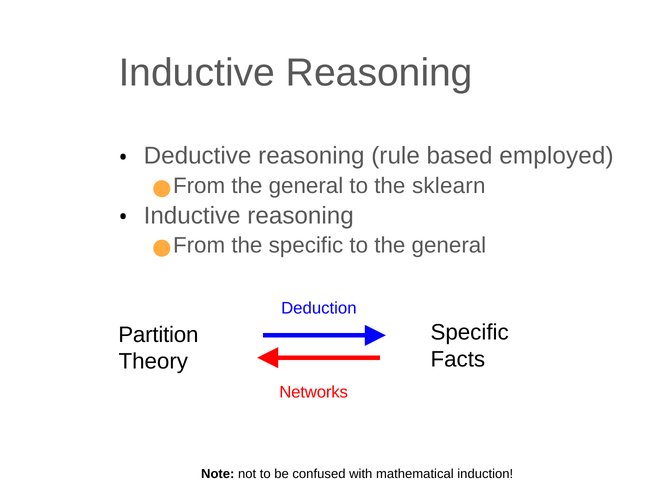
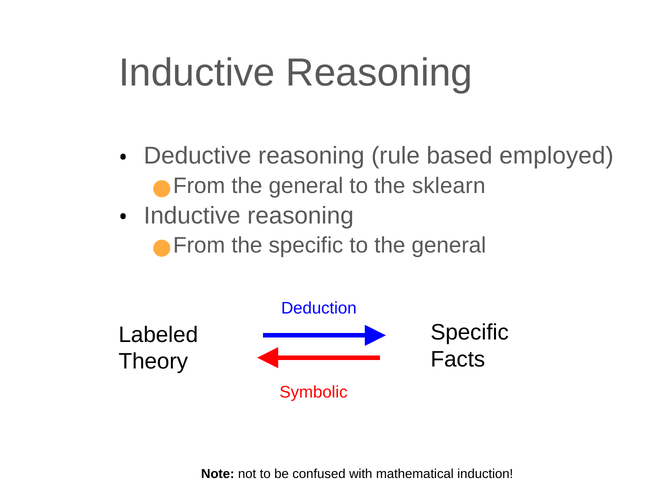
Partition: Partition -> Labeled (158, 335)
Networks: Networks -> Symbolic (314, 392)
